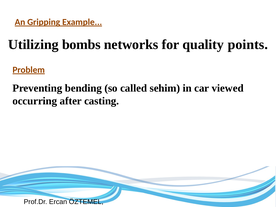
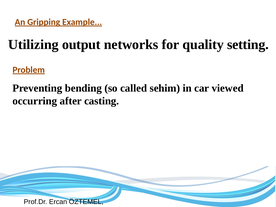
bombs: bombs -> output (81, 45)
points: points -> setting (248, 45)
